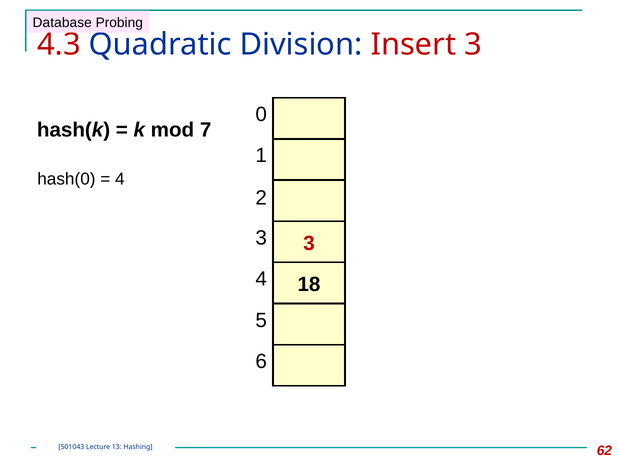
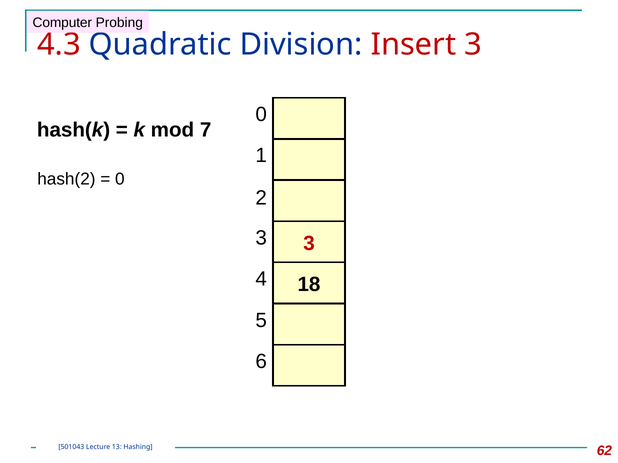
Database: Database -> Computer (62, 23)
hash(0: hash(0 -> hash(2 (66, 179)
4: 4 -> 0 (120, 179)
